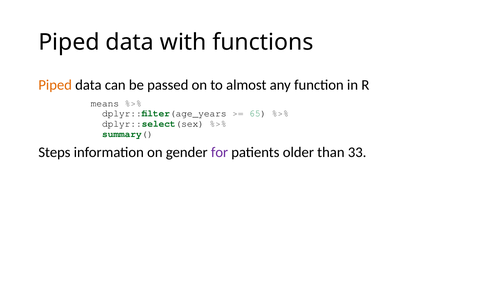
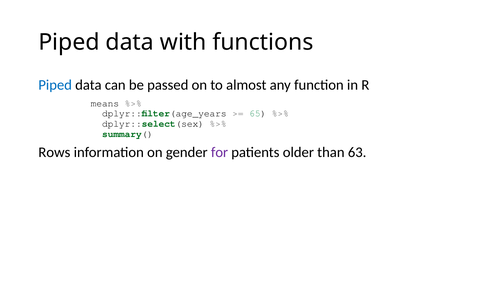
Piped colour: orange -> blue (55, 85)
Steps: Steps -> Rows (54, 152)
33: 33 -> 63 (357, 152)
